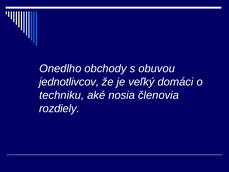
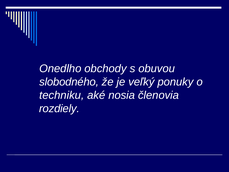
jednotlivcov: jednotlivcov -> slobodného (69, 82)
domáci: domáci -> ponuky (175, 82)
